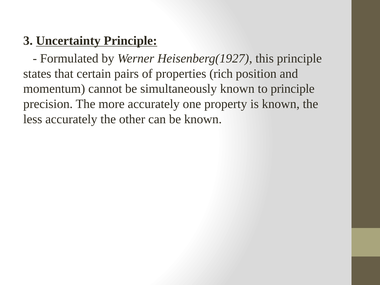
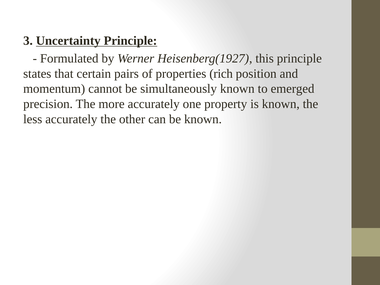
to principle: principle -> emerged (293, 89)
